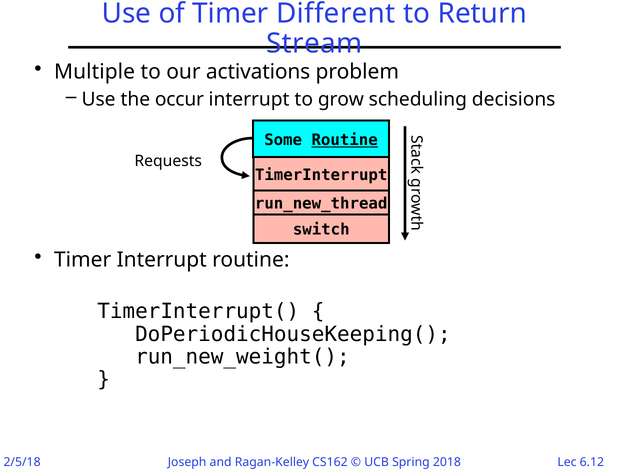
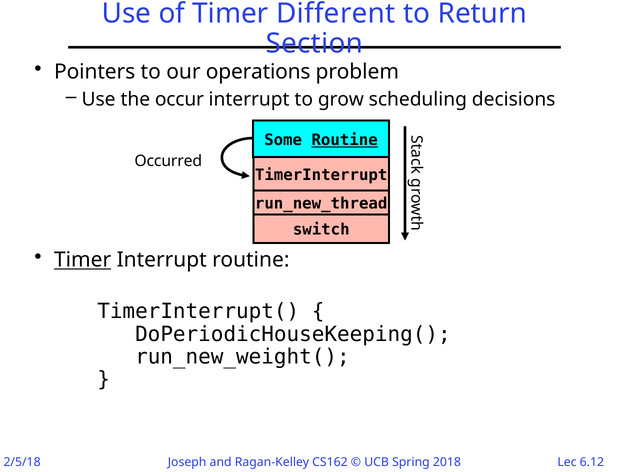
Stream: Stream -> Section (314, 44)
Multiple: Multiple -> Pointers (95, 72)
activations: activations -> operations (258, 72)
Requests: Requests -> Occurred (168, 161)
Timer underline: none -> present (83, 260)
